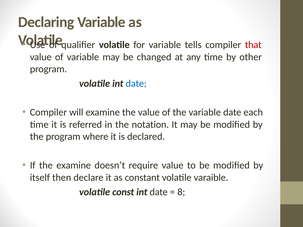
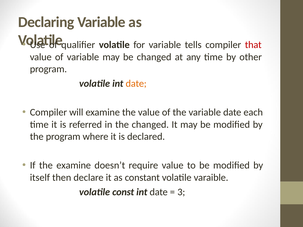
date colour: blue -> orange (136, 84)
the notation: notation -> changed (150, 125)
8: 8 -> 3 (181, 192)
